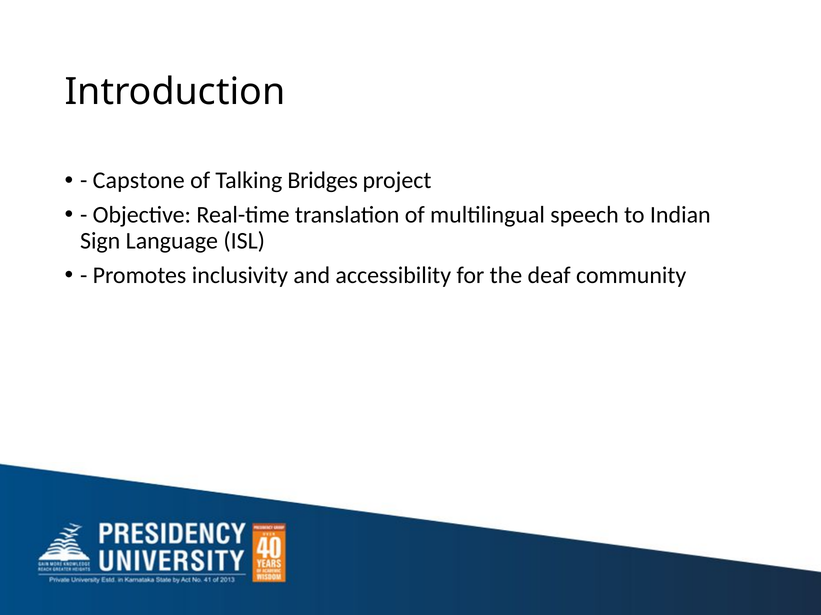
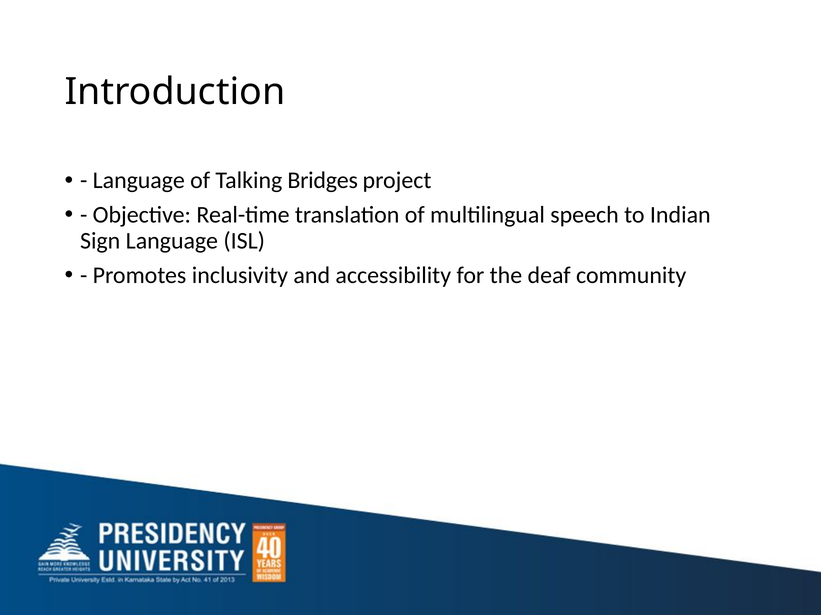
Capstone: Capstone -> Language (139, 181)
